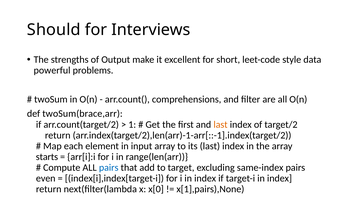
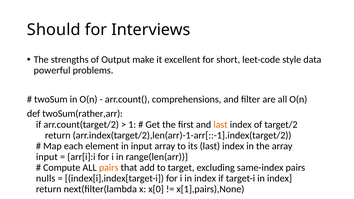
twoSum(brace,arr: twoSum(brace,arr -> twoSum(rather,arr (83, 114)
starts: starts -> input (47, 157)
pairs colour: blue -> orange (109, 168)
even: even -> nulls (46, 178)
